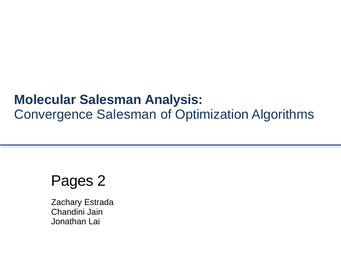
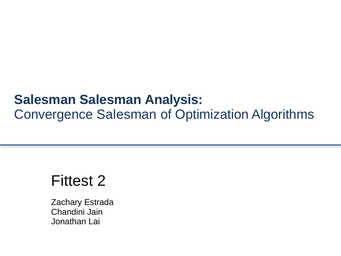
Molecular: Molecular -> Salesman (45, 100)
Pages: Pages -> Fittest (72, 181)
